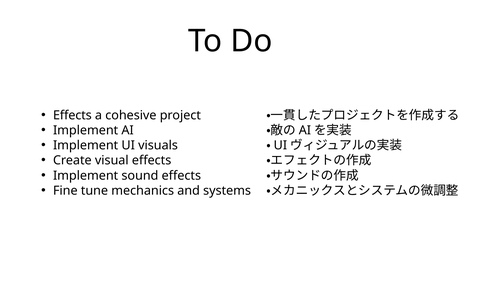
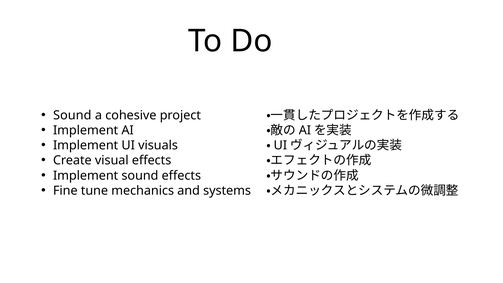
Effects: Effects -> Sound (72, 115)
